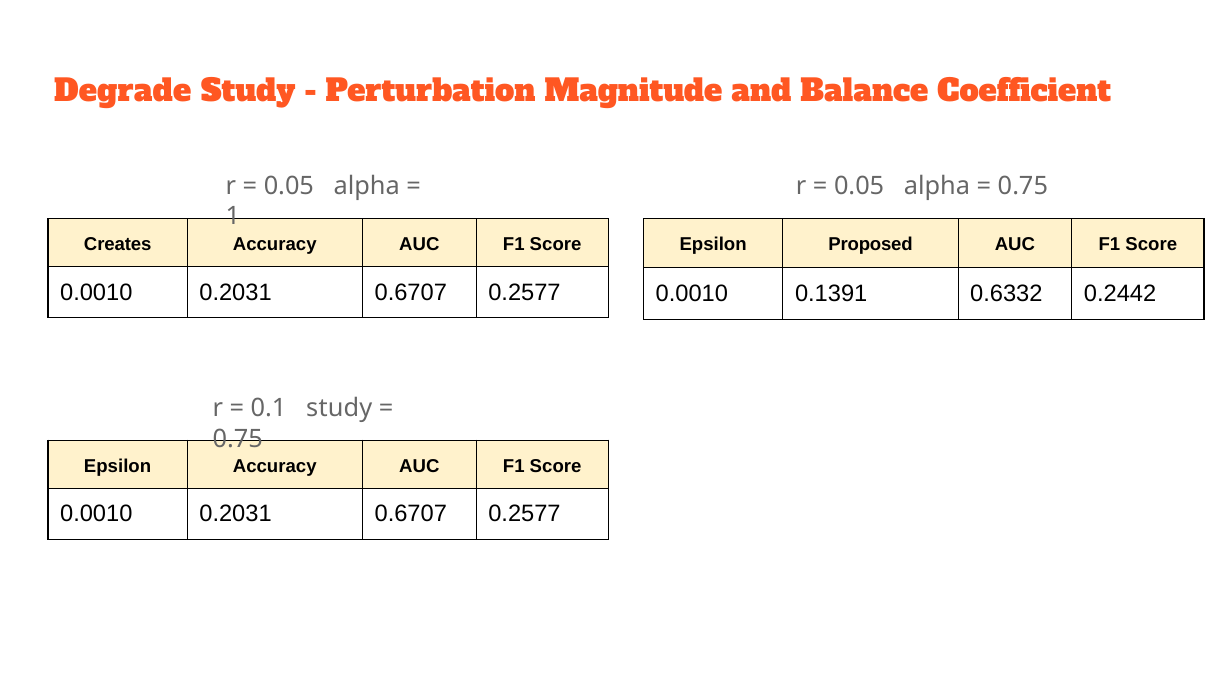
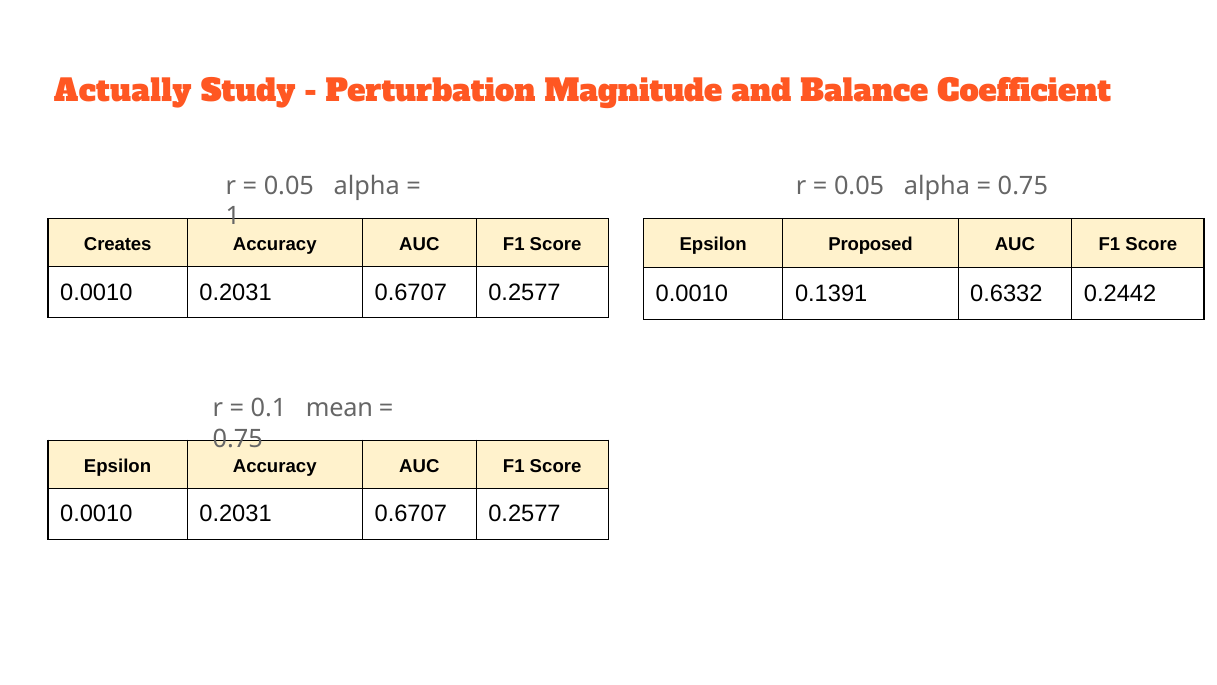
Degrade: Degrade -> Actually (123, 92)
0.1 study: study -> mean (339, 408)
